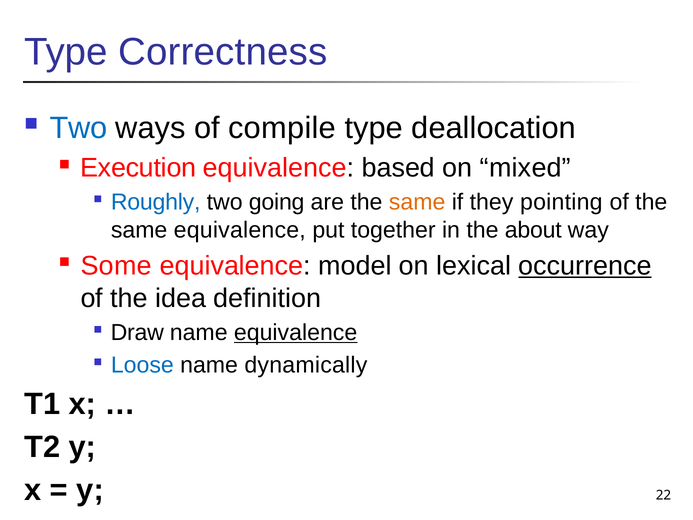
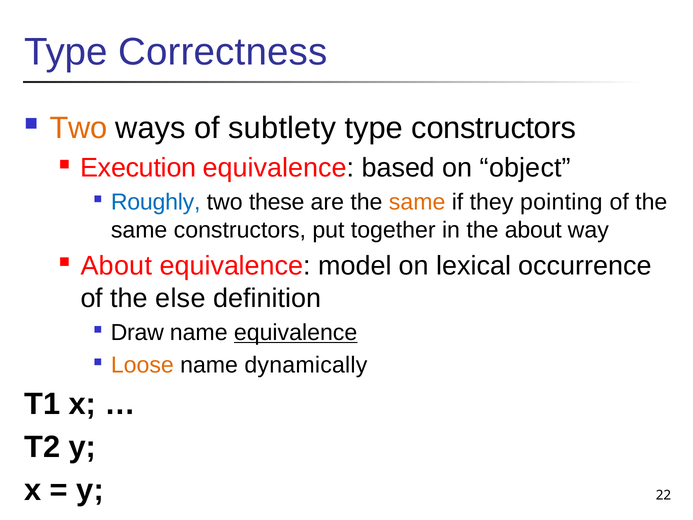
Two colour: blue -> orange (79, 128)
compile: compile -> subtlety (282, 128)
type deallocation: deallocation -> constructors (494, 128)
mixed: mixed -> object (525, 168)
going: going -> these (277, 202)
same equivalence: equivalence -> constructors (240, 230)
Some: Some -> About (116, 266)
occurrence underline: present -> none (585, 266)
idea: idea -> else (180, 298)
Loose colour: blue -> orange (142, 365)
